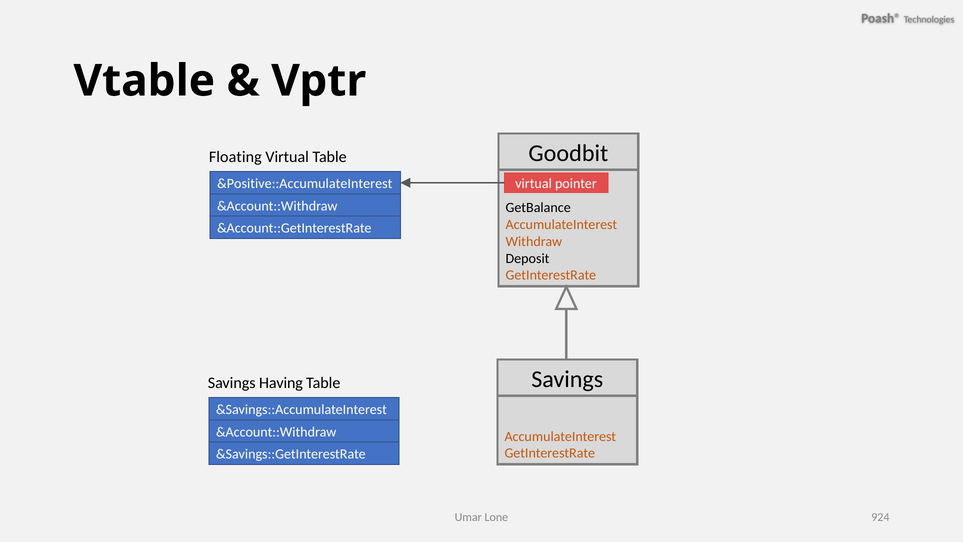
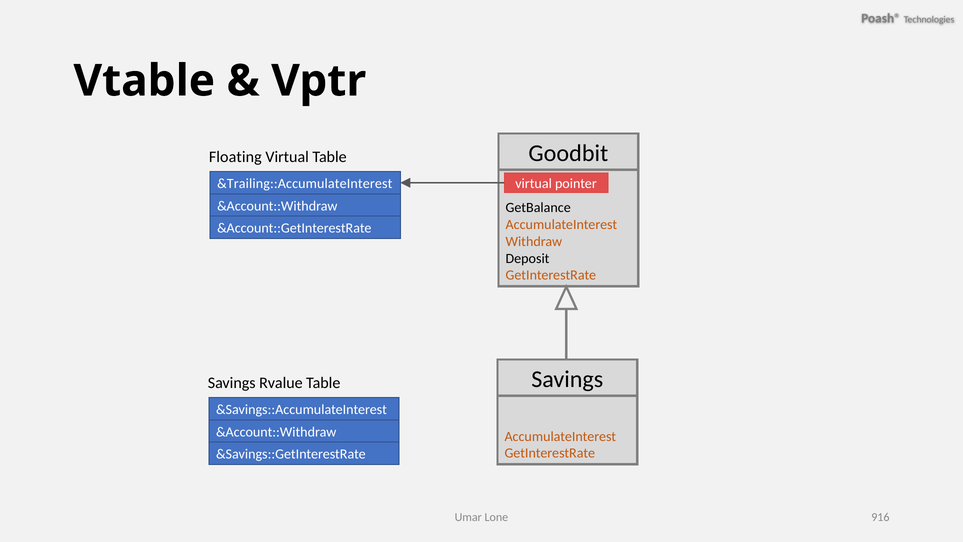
&Positive::AccumulateInterest: &Positive::AccumulateInterest -> &Trailing::AccumulateInterest (305, 184)
Having: Having -> Rvalue (281, 383)
924: 924 -> 916 (880, 517)
